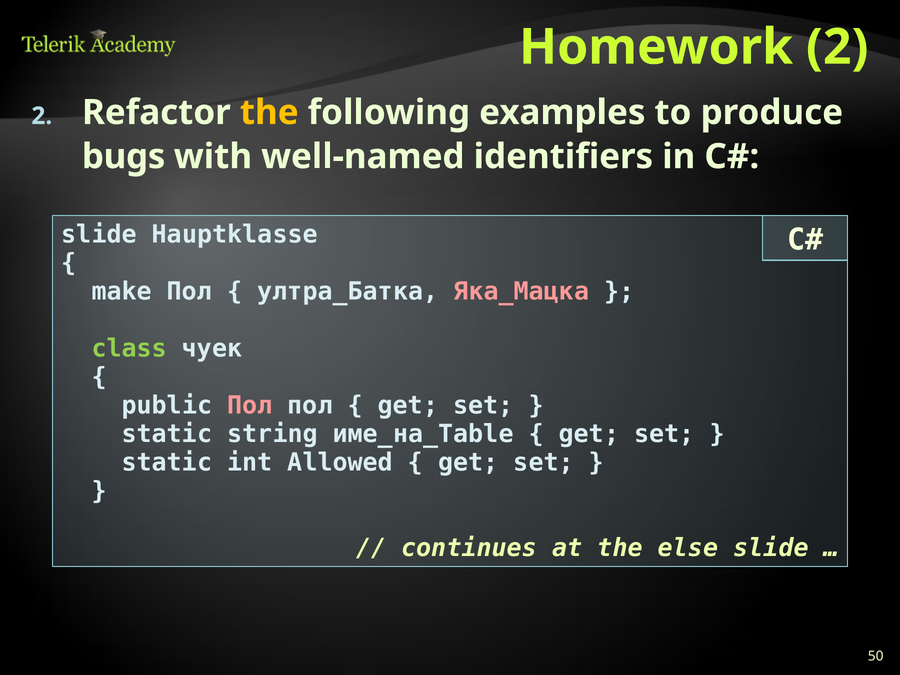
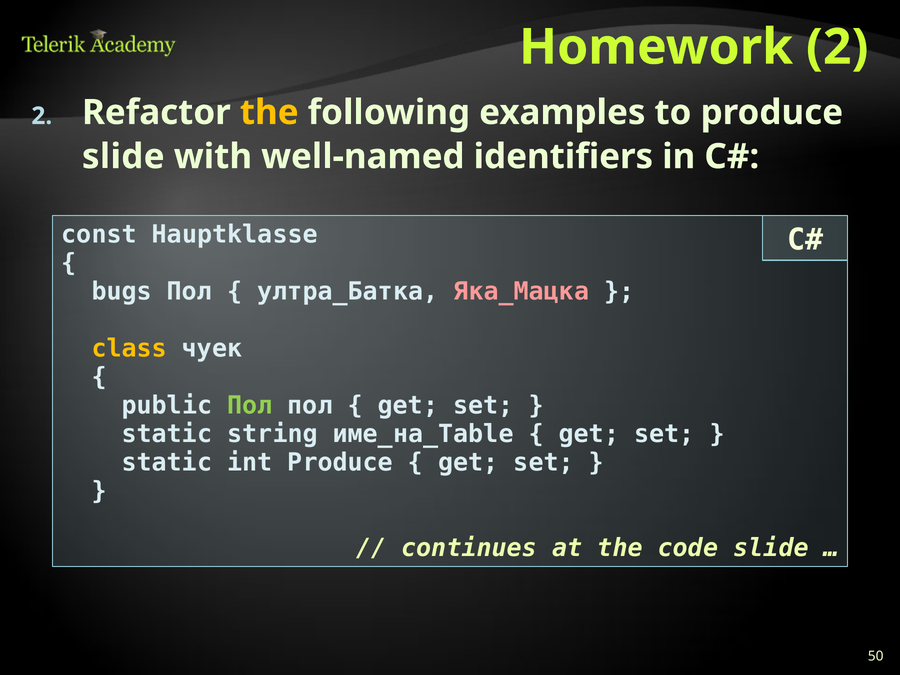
bugs: bugs -> slide (123, 157)
slide: slide -> const (99, 235)
make: make -> bugs (122, 292)
class colour: light green -> yellow (129, 349)
Пол colour: pink -> light green (250, 406)
int Allowed: Allowed -> Produce (340, 463)
else: else -> code (688, 548)
